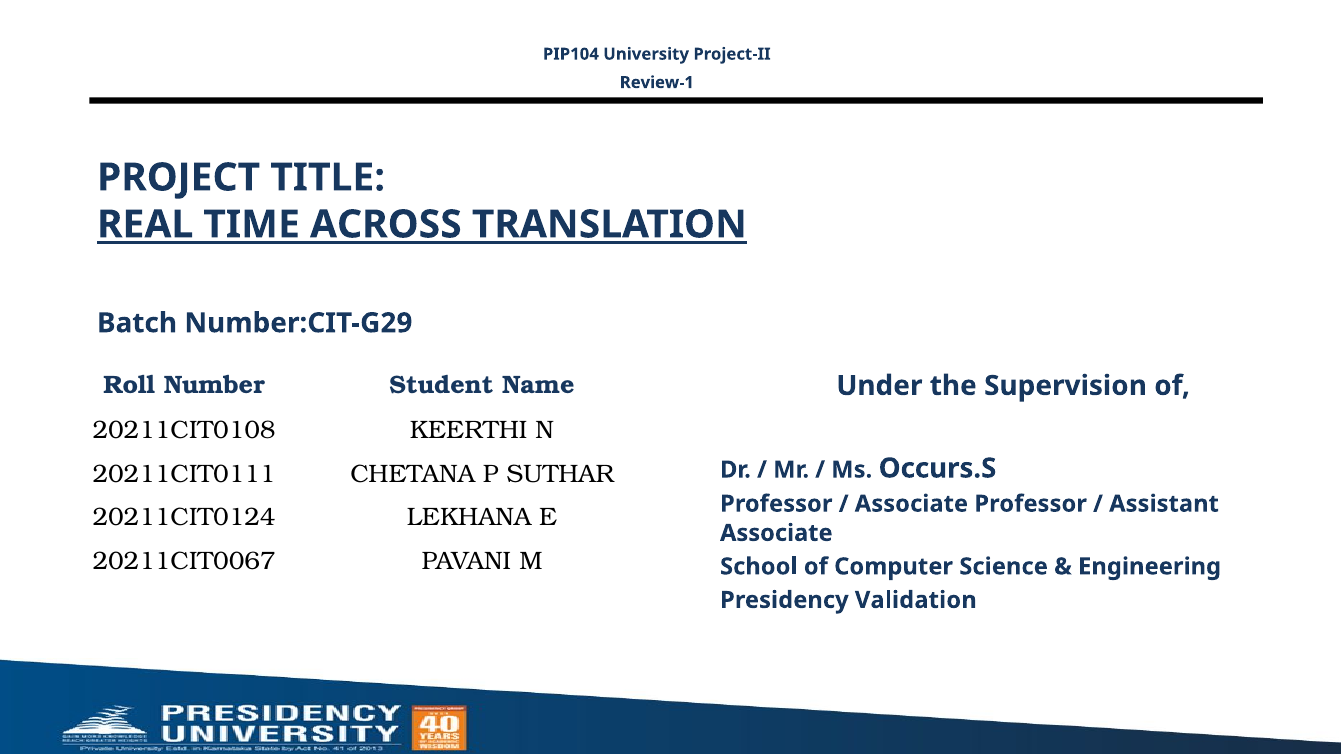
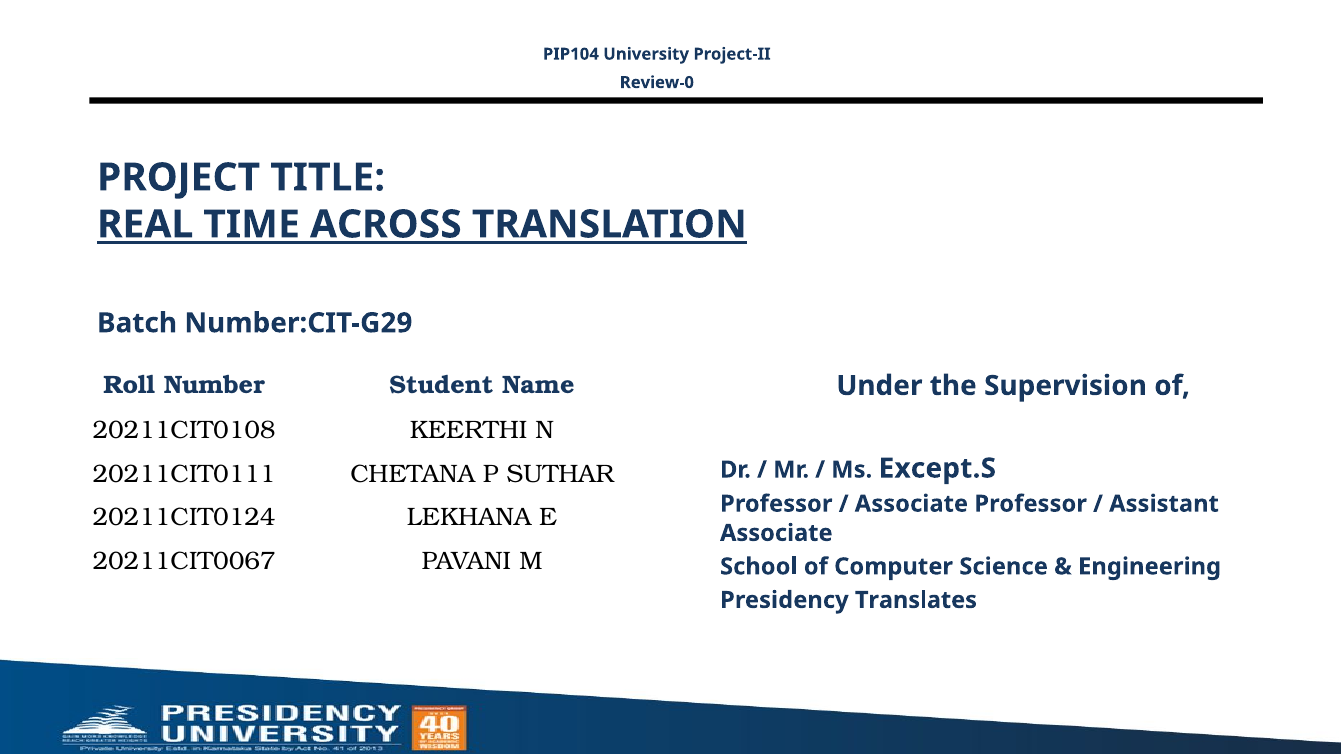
Review-1: Review-1 -> Review-0 (657, 83)
Occurs.S: Occurs.S -> Except.S (937, 469)
Validation: Validation -> Translates (916, 600)
